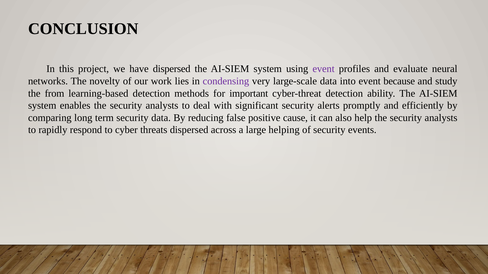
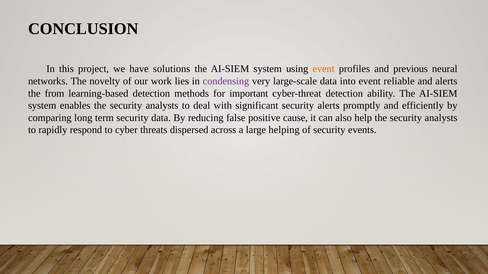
have dispersed: dispersed -> solutions (172, 69)
event colour: purple -> orange (324, 69)
evaluate: evaluate -> previous (411, 69)
because: because -> reliable (399, 81)
and study: study -> alerts (446, 81)
